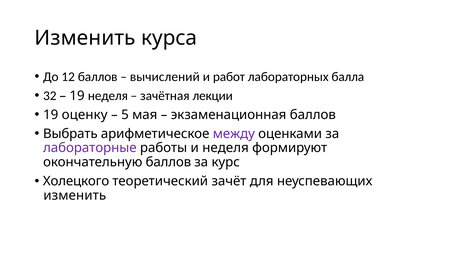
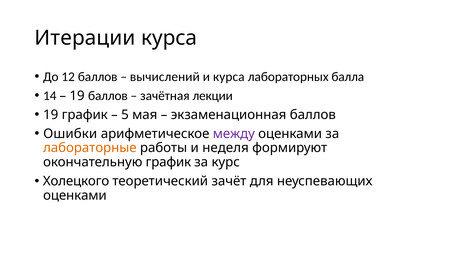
Изменить: Изменить -> Итерации (85, 38)
и работ: работ -> курса (229, 77)
32: 32 -> 14 (50, 96)
19 неделя: неделя -> баллов (108, 96)
19 оценку: оценку -> график (85, 115)
Выбрать: Выбрать -> Ошибки (70, 134)
лабораторные colour: purple -> orange (90, 148)
окончательную баллов: баллов -> график (168, 162)
изменить: изменить -> оценками (75, 196)
